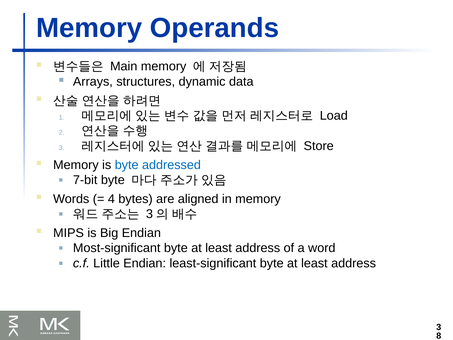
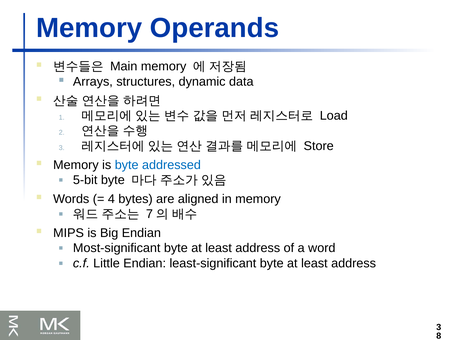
7-bit: 7-bit -> 5-bit (85, 180)
3: 3 -> 7 (149, 214)
